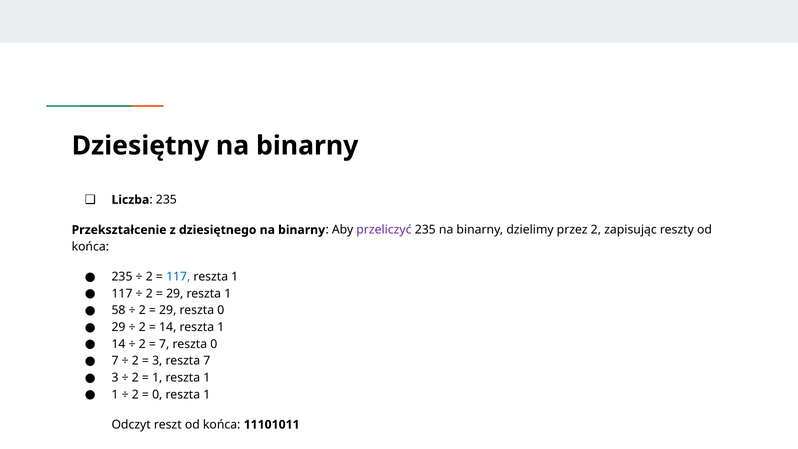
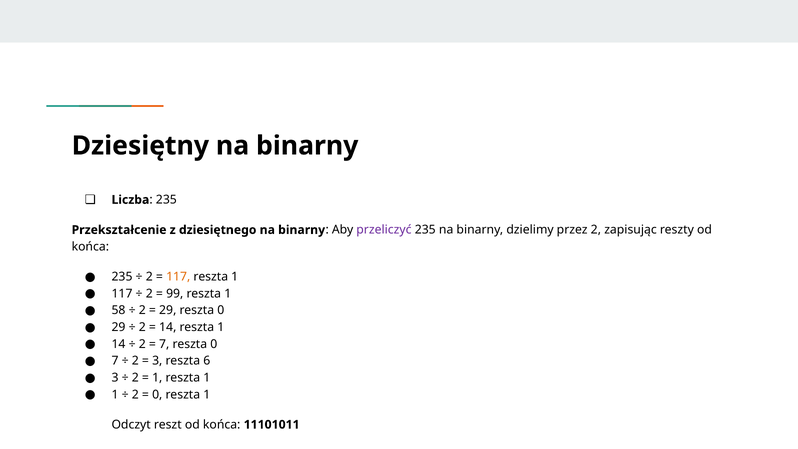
117 colour: blue -> orange (178, 277)
29: 29 -> 99 (175, 294)
reszta 7: 7 -> 6 (207, 361)
